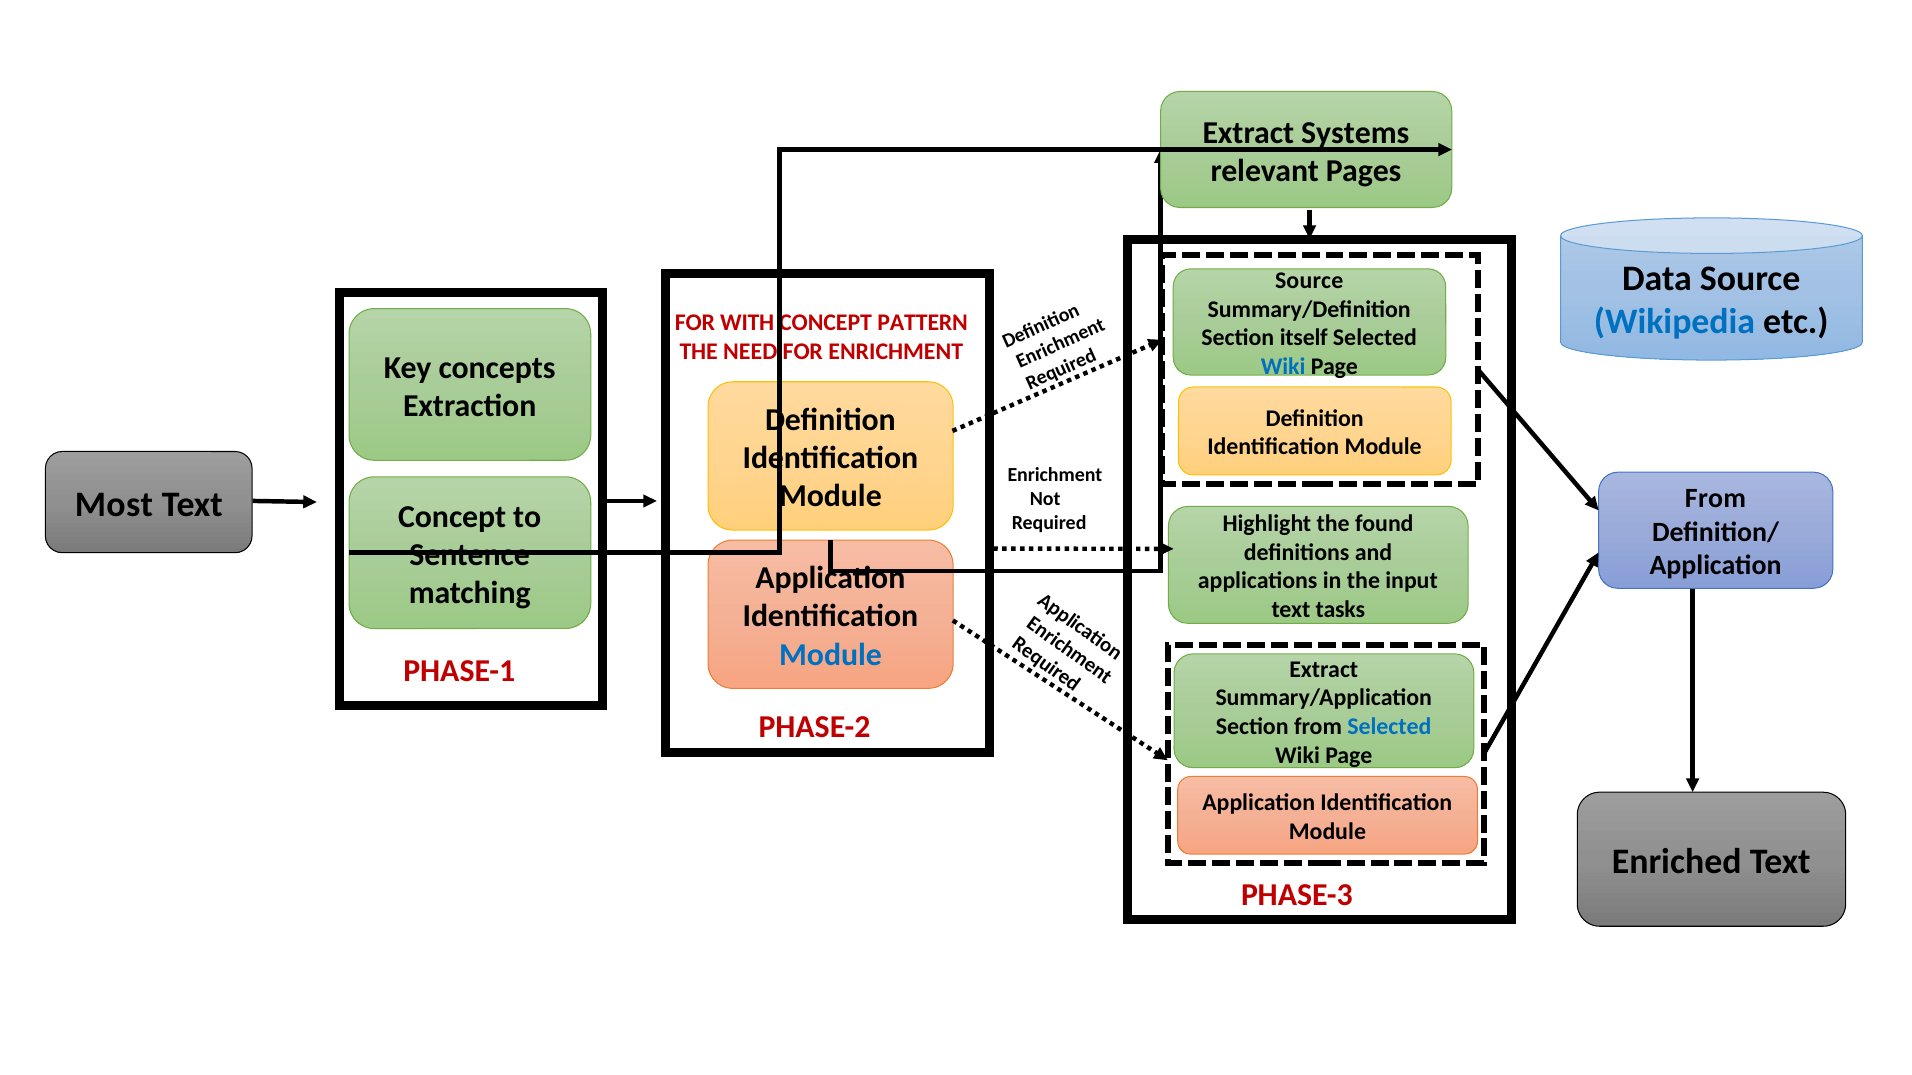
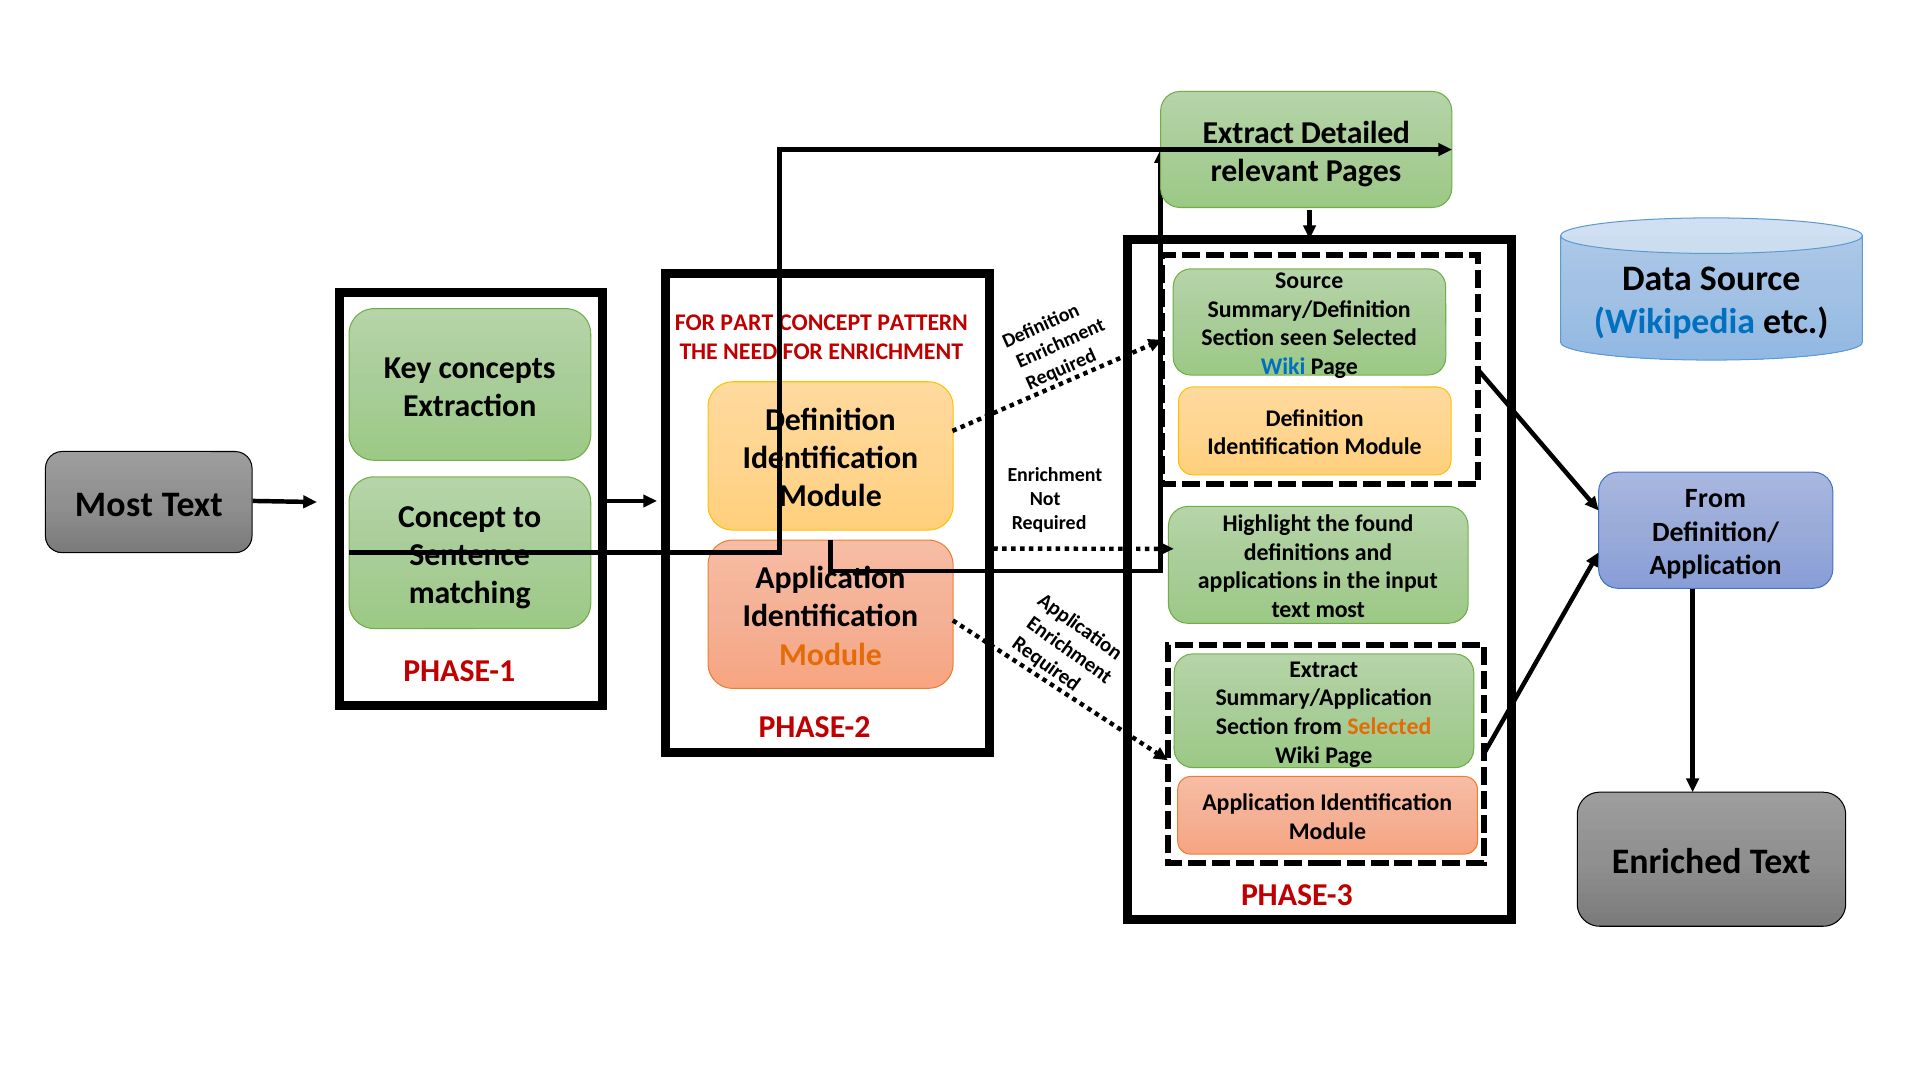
Systems: Systems -> Detailed (1355, 133)
WITH: WITH -> PART (747, 323)
itself: itself -> seen (1304, 338)
text tasks: tasks -> most (1340, 610)
Module colour: blue -> orange (830, 655)
Selected colour: blue -> orange (1389, 727)
